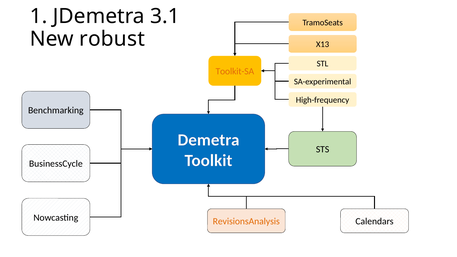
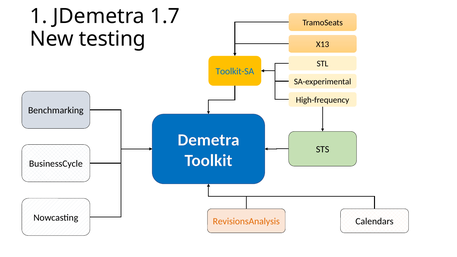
3.1: 3.1 -> 1.7 (165, 16)
robust: robust -> testing (112, 39)
Toolkit-SA colour: orange -> blue (235, 71)
